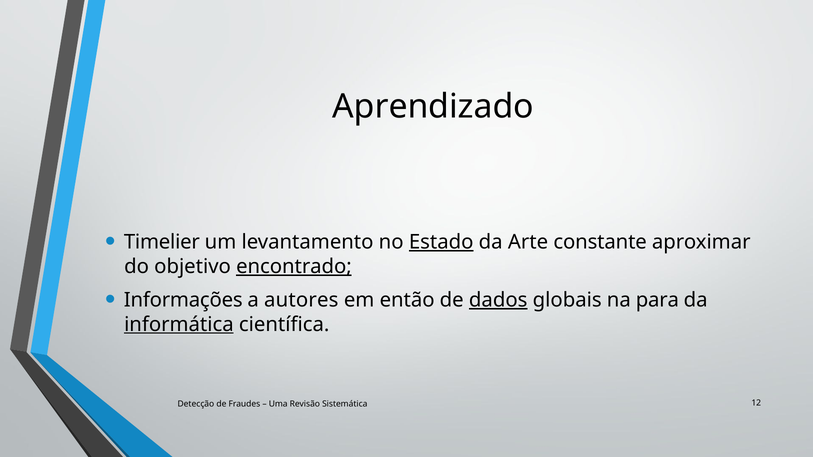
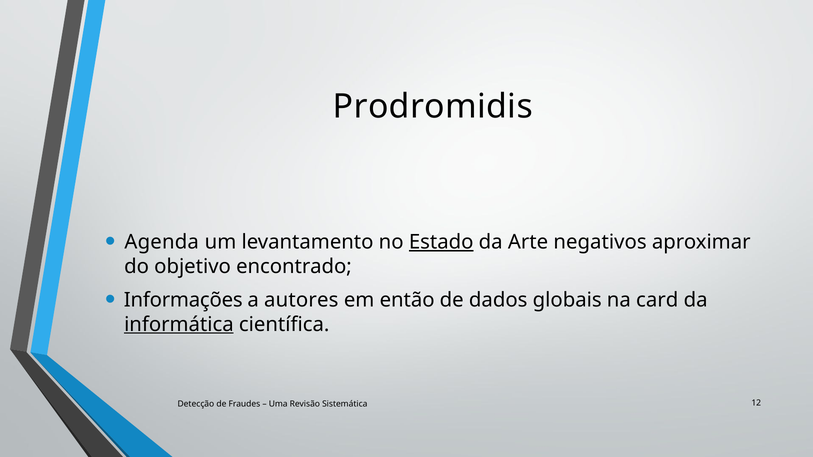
Aprendizado: Aprendizado -> Prodromidis (433, 107)
Timelier: Timelier -> Agenda (162, 242)
constante: constante -> negativos (600, 242)
encontrado underline: present -> none (294, 267)
dados underline: present -> none (498, 300)
para: para -> card (657, 300)
